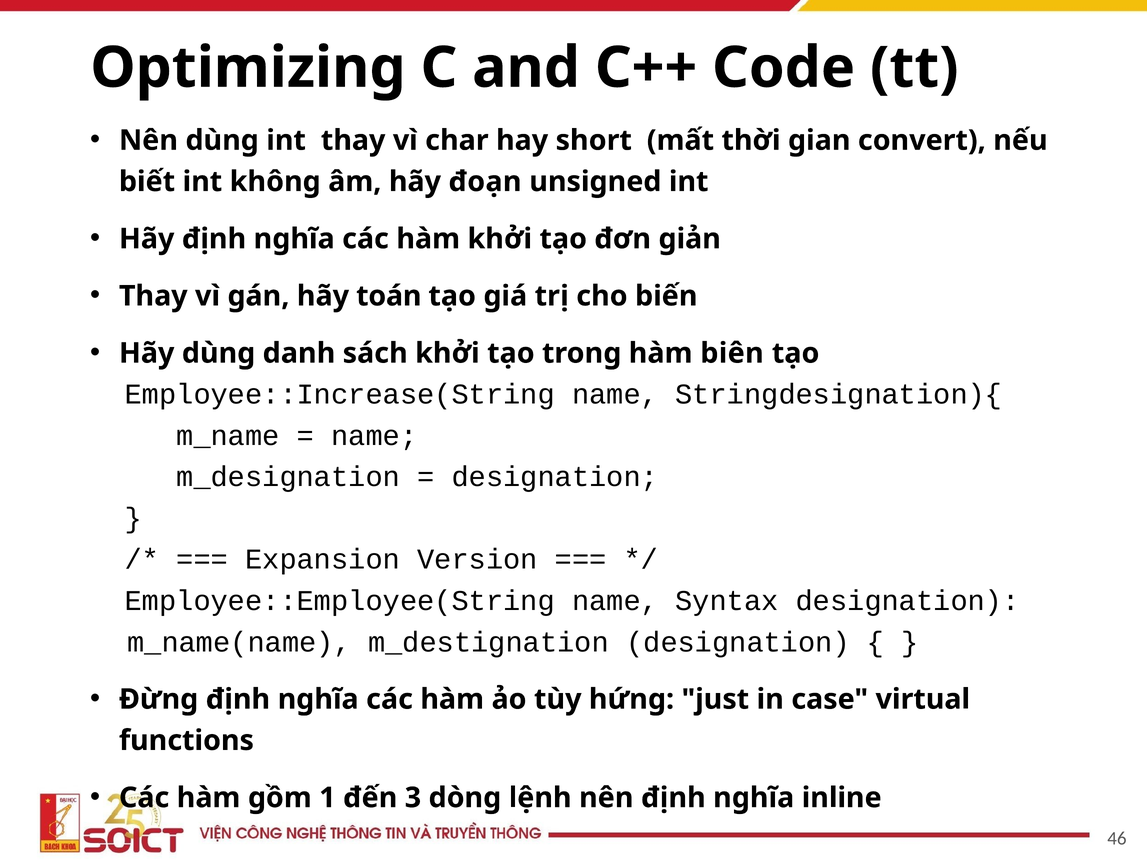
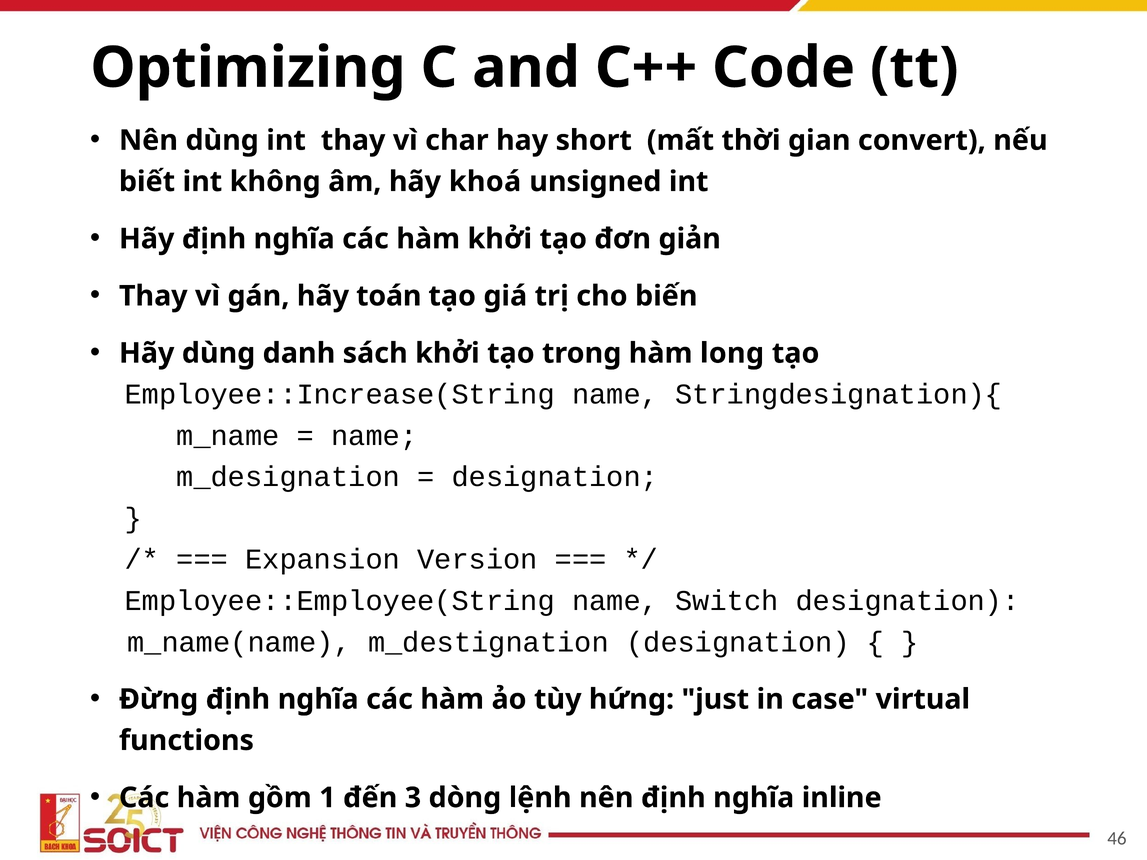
đoạn: đoạn -> khoá (485, 182)
biên: biên -> long (732, 353)
Syntax: Syntax -> Switch (727, 601)
